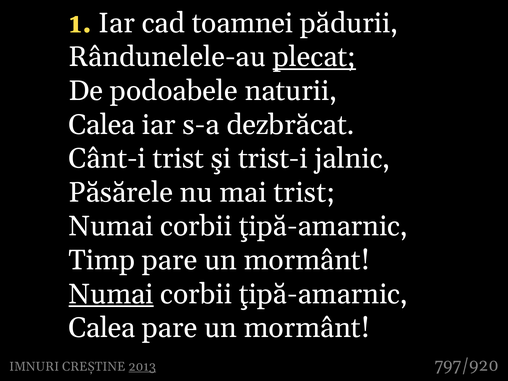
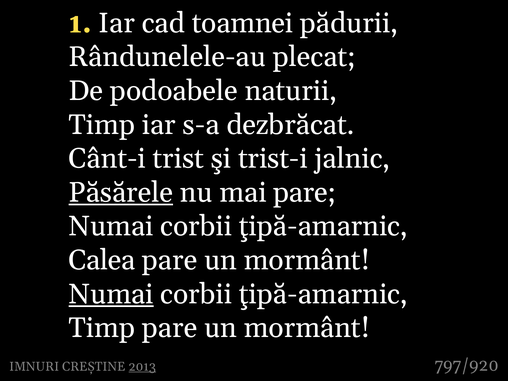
plecat underline: present -> none (314, 57)
Calea: Calea -> Timp (102, 125)
Păsărele underline: none -> present (121, 192)
mai trist: trist -> pare (305, 192)
Timp: Timp -> Calea (102, 260)
Calea: Calea -> Timp (102, 328)
